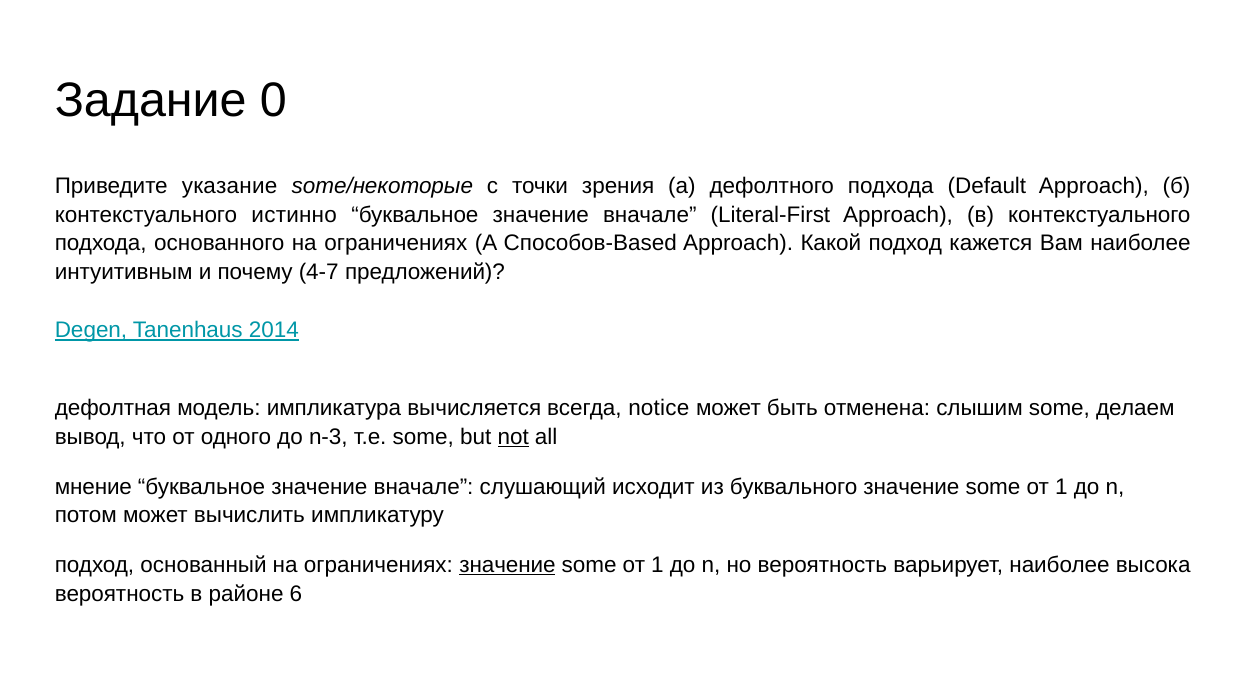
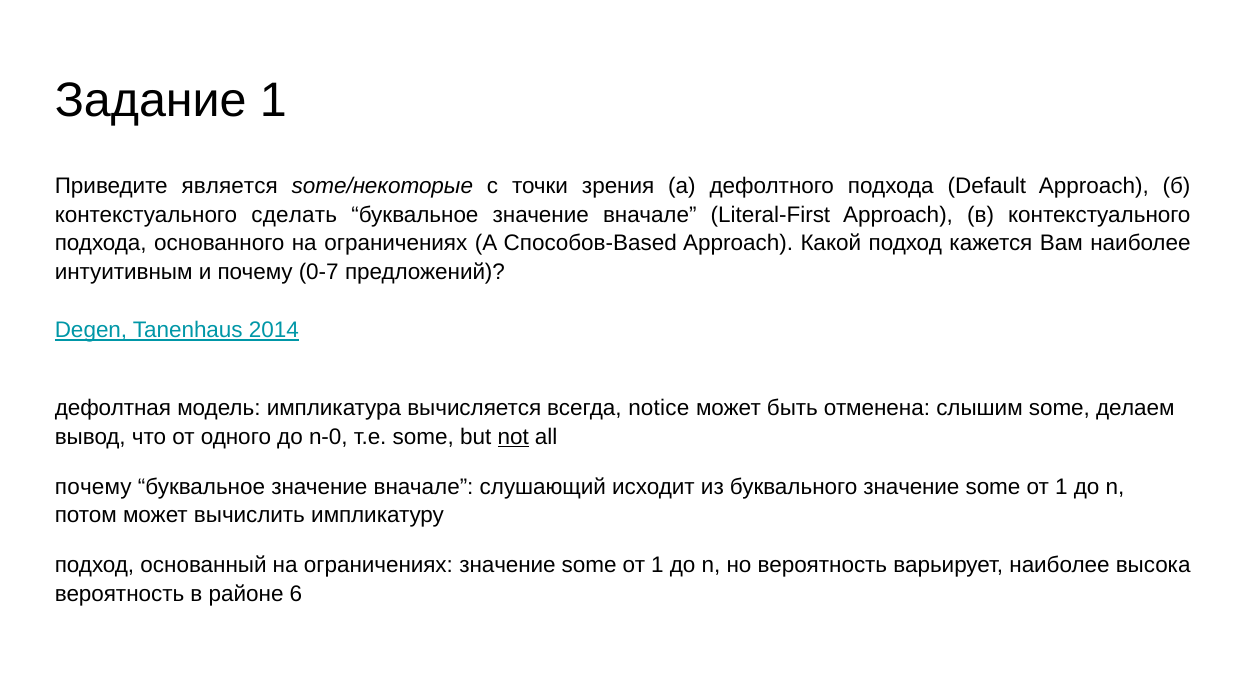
Задание 0: 0 -> 1 (273, 101)
указание: указание -> является (230, 186)
истинно: истинно -> сделать (294, 215)
4-7: 4-7 -> 0-7 (319, 272)
n-3: n-3 -> n-0 (328, 437)
мнение: мнение -> почему (93, 487)
значение underline: present -> none (507, 565)
